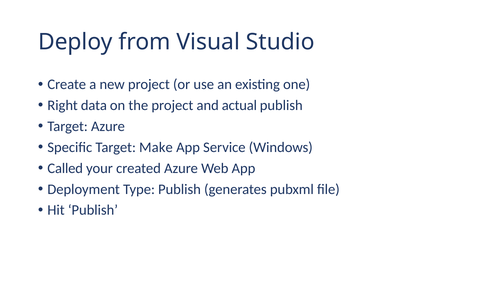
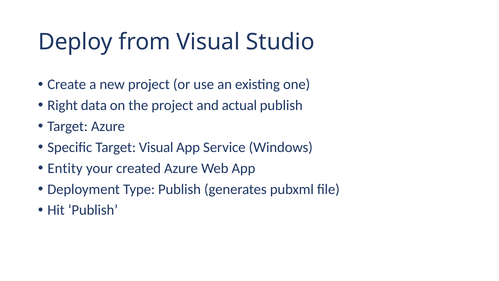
Target Make: Make -> Visual (156, 147)
Called: Called -> Entity (65, 168)
